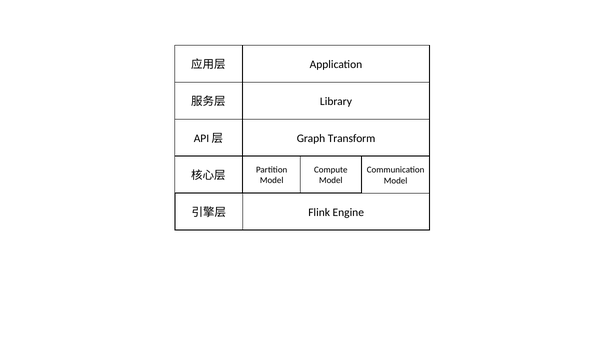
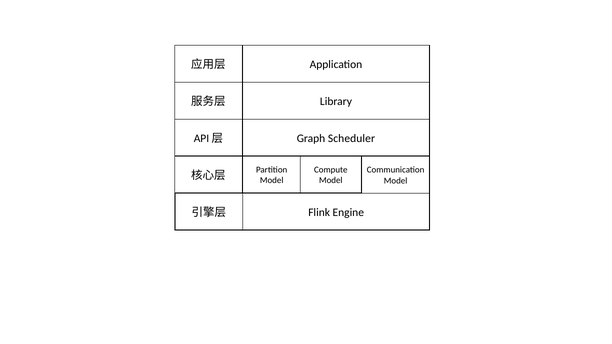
Transform: Transform -> Scheduler (351, 138)
